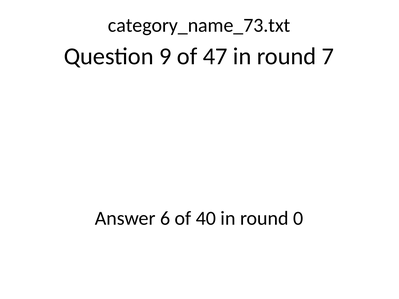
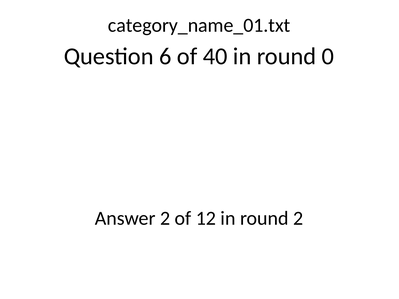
category_name_73.txt: category_name_73.txt -> category_name_01.txt (199, 25)
9: 9 -> 6 (165, 56)
47: 47 -> 40 (215, 56)
7: 7 -> 0 (328, 56)
Answer 6: 6 -> 2 (165, 219)
40: 40 -> 12 (206, 219)
round 0: 0 -> 2 (298, 219)
